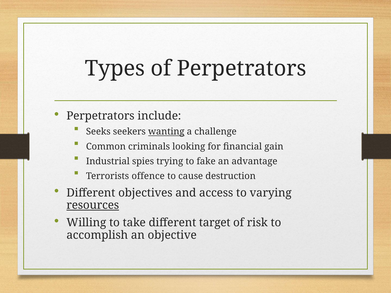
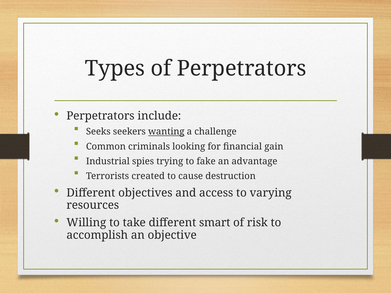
offence: offence -> created (148, 176)
resources underline: present -> none (93, 205)
target: target -> smart (215, 223)
